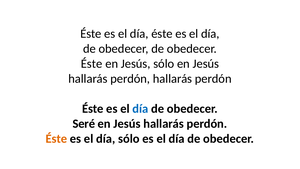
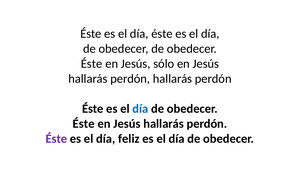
Seré: Seré -> Éste (84, 124)
Éste colour: orange -> purple (56, 139)
día sólo: sólo -> feliz (129, 139)
